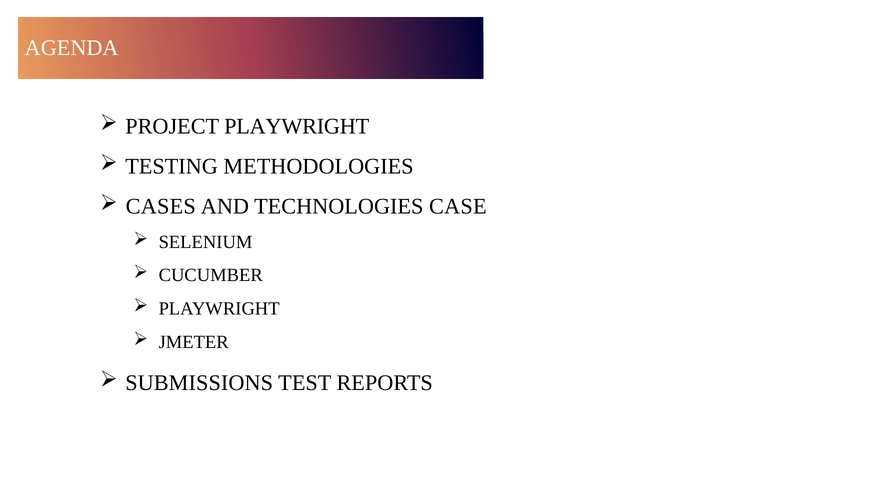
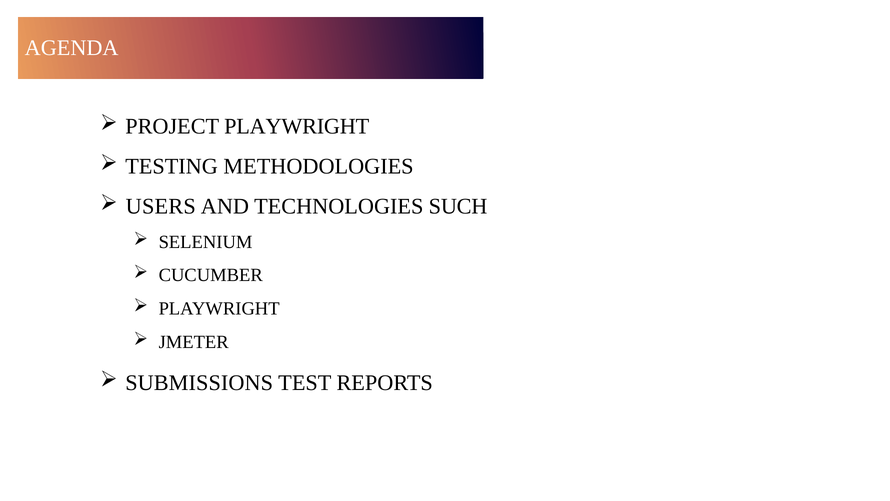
CASES: CASES -> USERS (161, 206)
CASE: CASE -> SUCH (458, 206)
